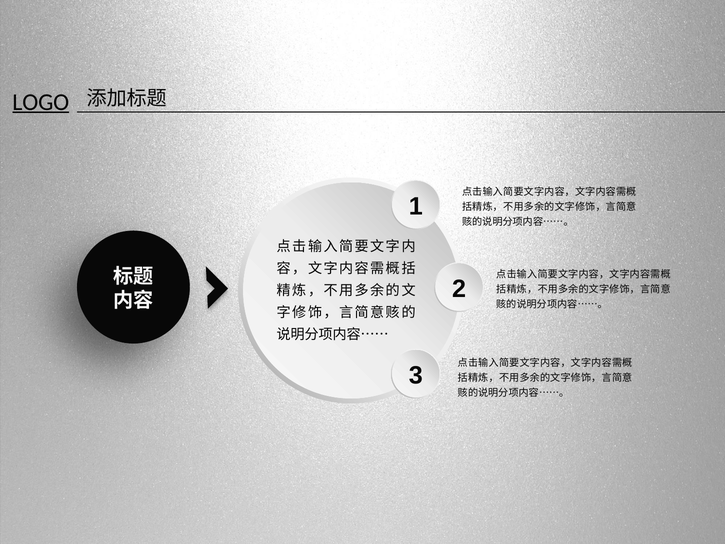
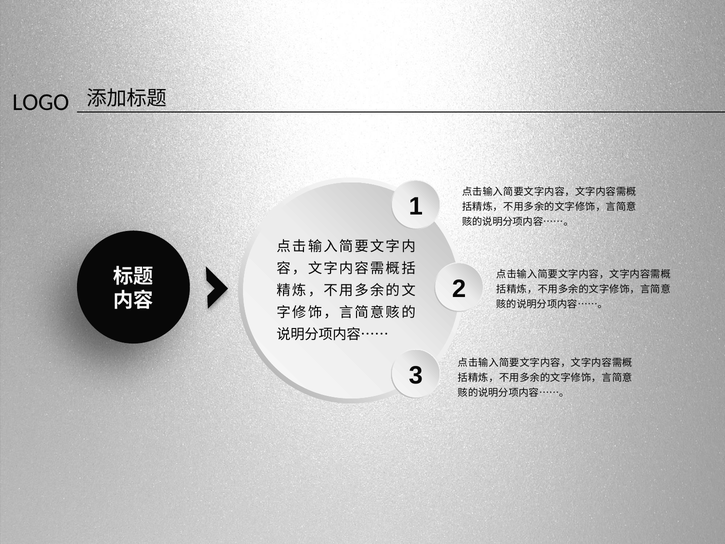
LOGO underline: present -> none (41, 102)
